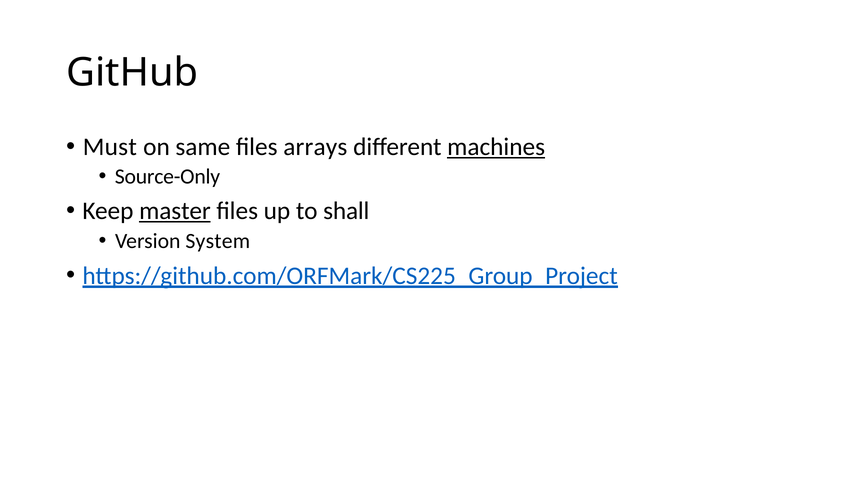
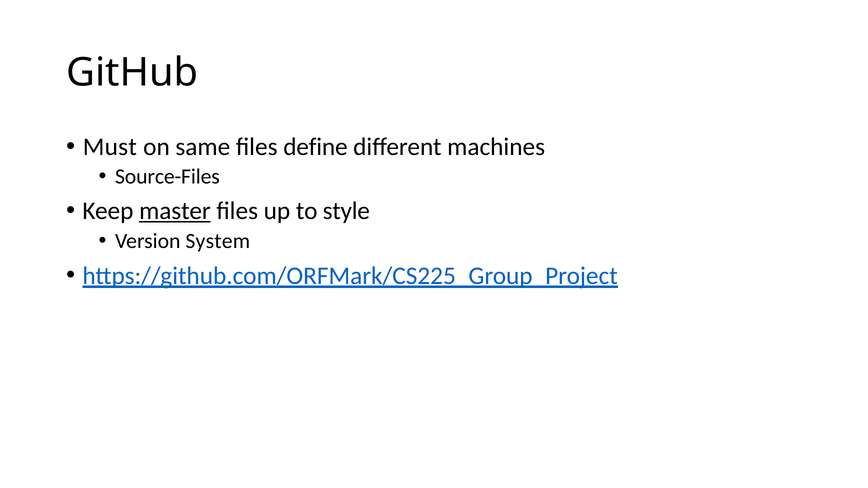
arrays: arrays -> define (315, 147)
machines underline: present -> none (496, 147)
Source-Only: Source-Only -> Source-Files (167, 177)
shall: shall -> style (346, 211)
